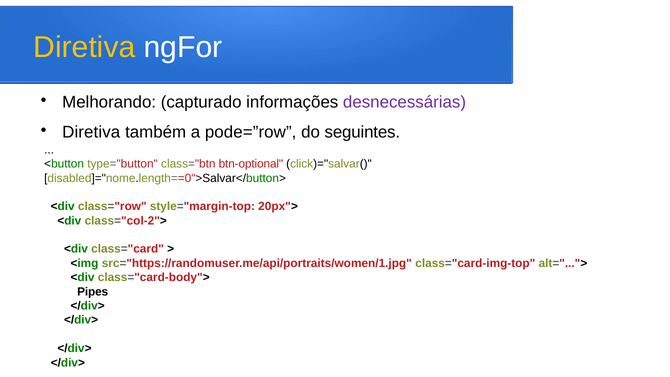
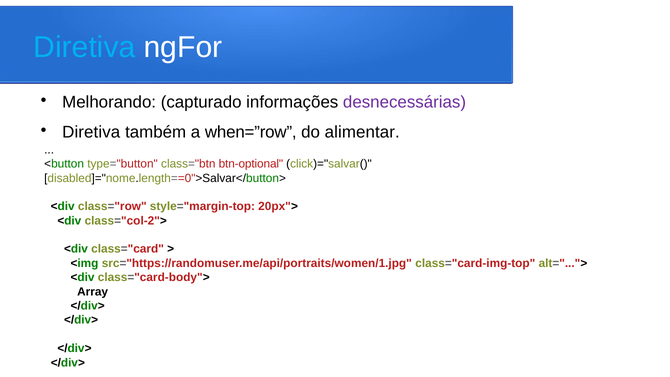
Diretiva colour: yellow -> light blue (84, 48)
pode=”row: pode=”row -> when=”row (251, 132)
seguintes: seguintes -> alimentar (362, 132)
Pipes: Pipes -> Array (93, 292)
